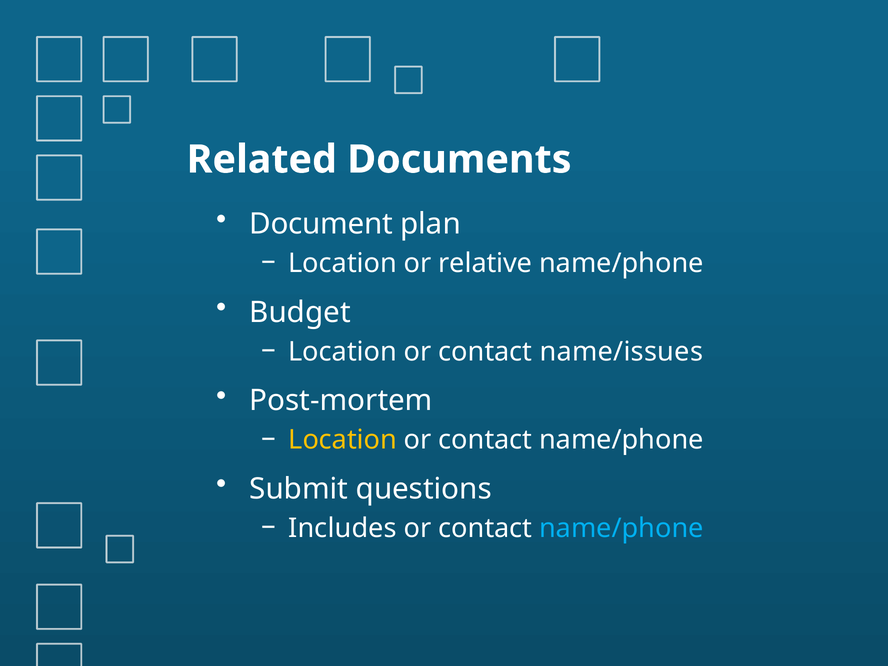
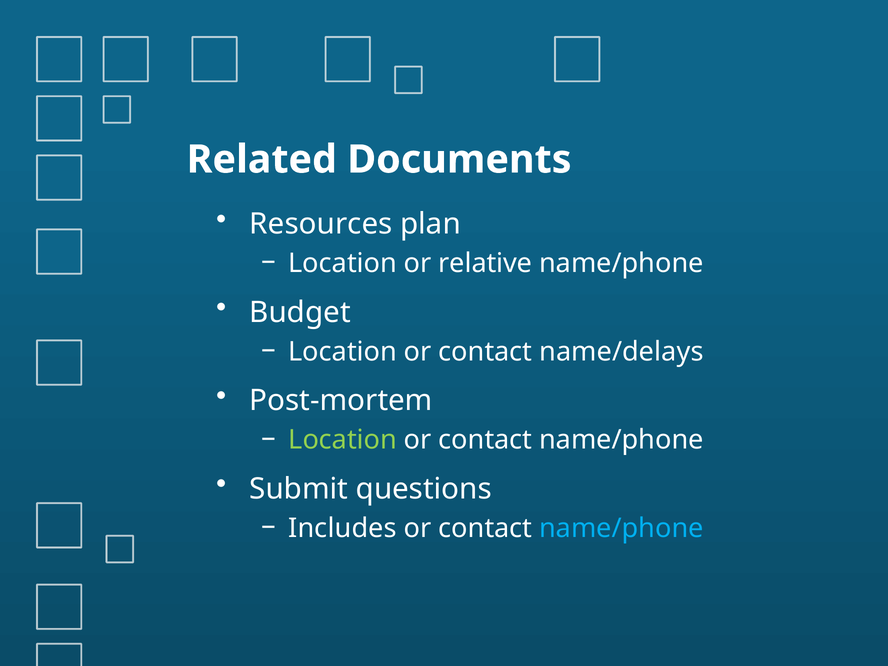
Document: Document -> Resources (321, 224)
name/issues: name/issues -> name/delays (621, 352)
Location colour: yellow -> light green (343, 440)
